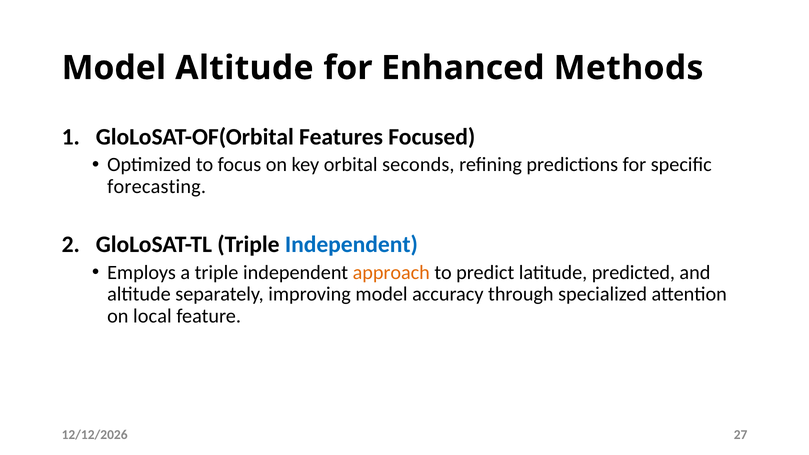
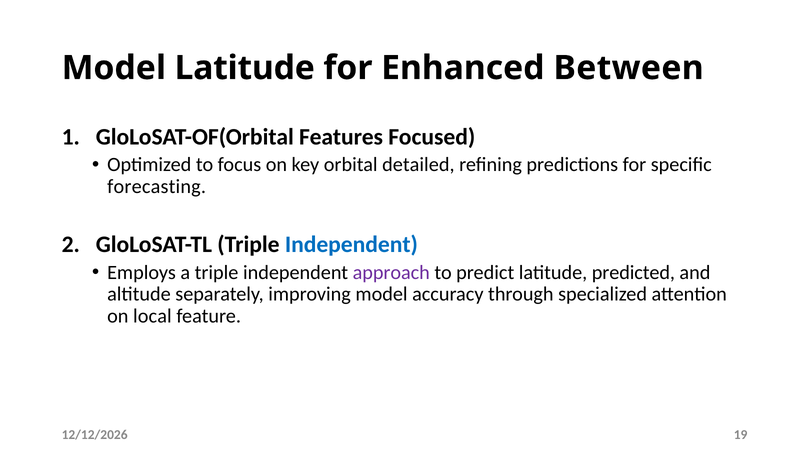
Model Altitude: Altitude -> Latitude (245, 68)
Methods: Methods -> Between (629, 68)
seconds: seconds -> detailed (418, 165)
approach colour: orange -> purple (391, 272)
27: 27 -> 19 (741, 435)
